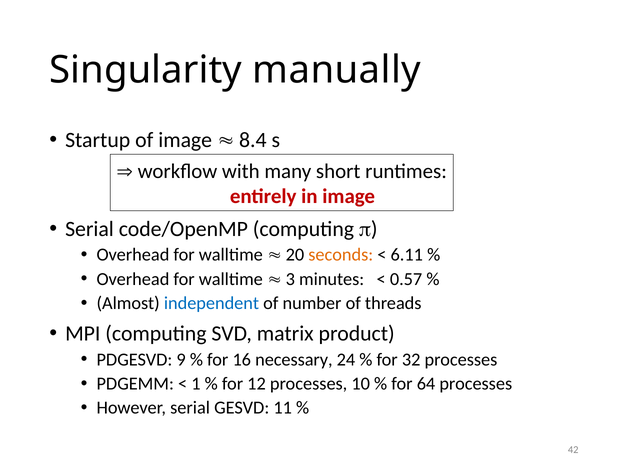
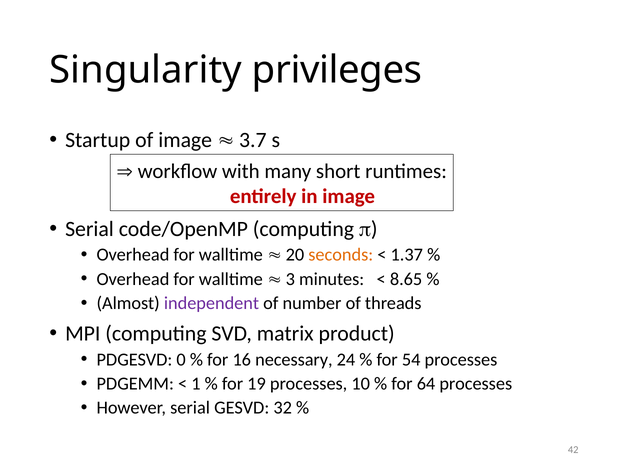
manually: manually -> privileges (337, 70)
8.4: 8.4 -> 3.7 (253, 140)
6.11: 6.11 -> 1.37 (407, 255)
0.57: 0.57 -> 8.65 (406, 279)
independent colour: blue -> purple (211, 303)
9: 9 -> 0 (181, 360)
32: 32 -> 54 (411, 360)
12: 12 -> 19 (257, 384)
11: 11 -> 32 (283, 408)
